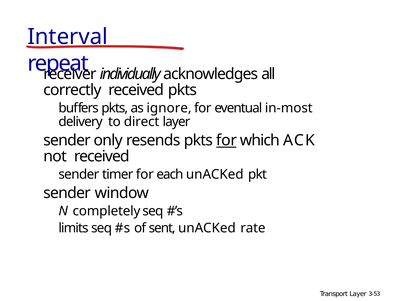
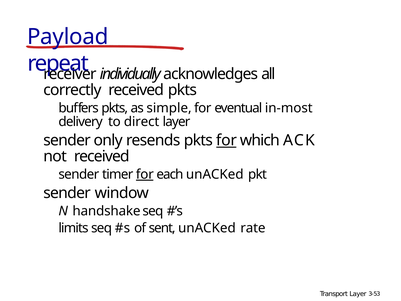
Interval: Interval -> Payload (68, 37)
ignore: ignore -> simple (169, 108)
for underline: none -> present (145, 174)
completely: completely -> handshake (106, 211)
